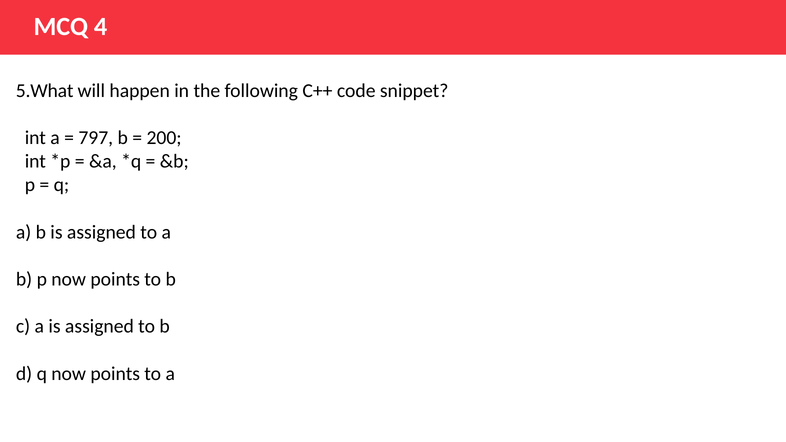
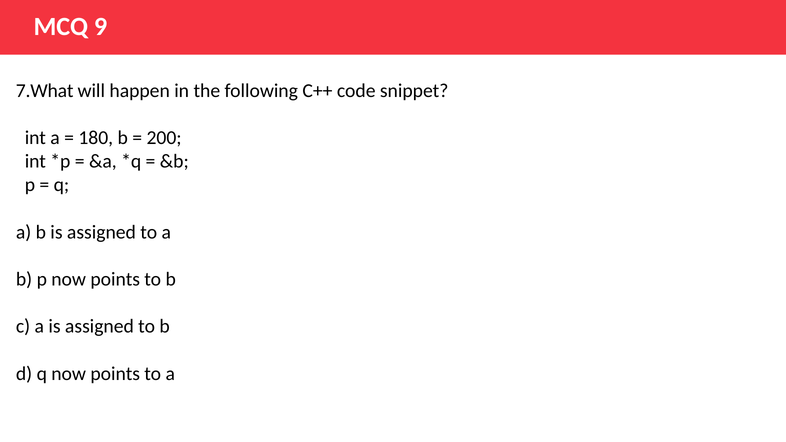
4: 4 -> 9 (101, 27)
5.What: 5.What -> 7.What (45, 91)
797: 797 -> 180 (96, 138)
